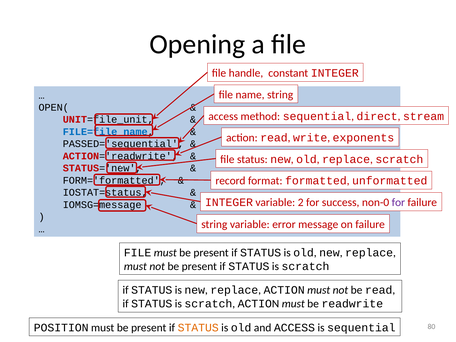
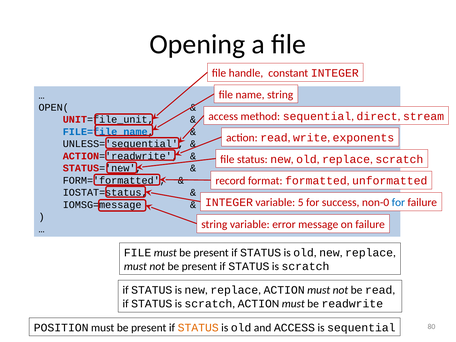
PASSED='sequential: PASSED='sequential -> UNLESS='sequential (123, 144)
2: 2 -> 5 (301, 202)
for colour: purple -> blue (398, 202)
